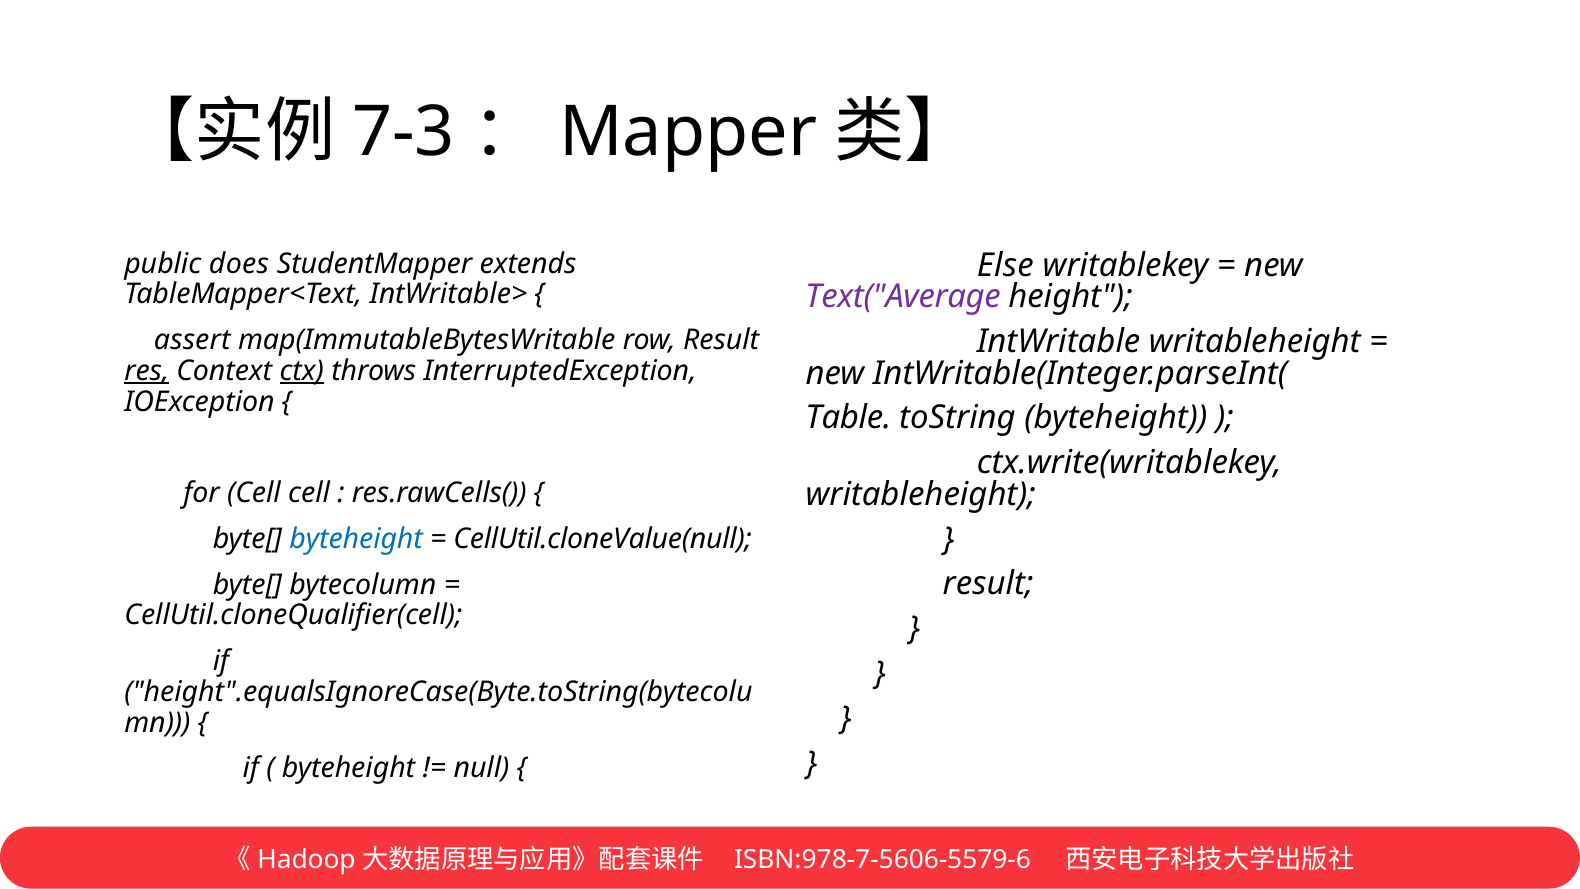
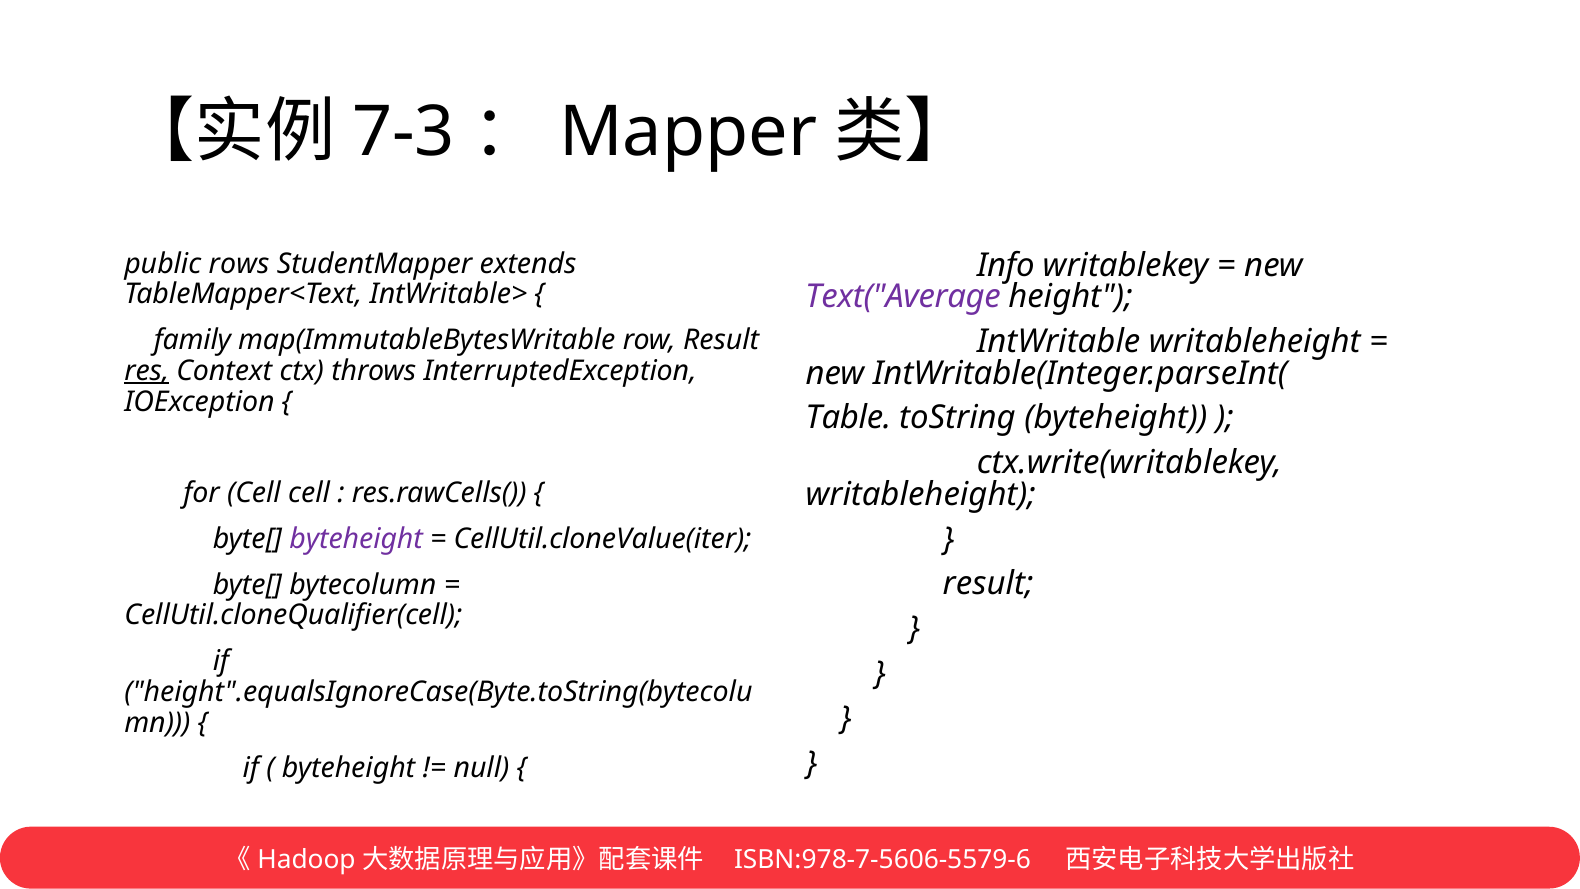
does: does -> rows (239, 264)
Else: Else -> Info (1006, 265)
assert: assert -> family (192, 340)
ctx underline: present -> none (302, 371)
byteheight colour: blue -> purple (356, 539)
CellUtil.cloneValue(null: CellUtil.cloneValue(null -> CellUtil.cloneValue(iter (603, 539)
